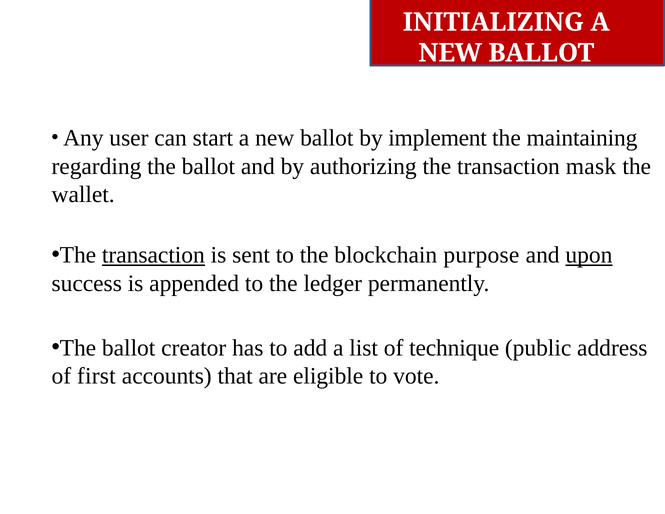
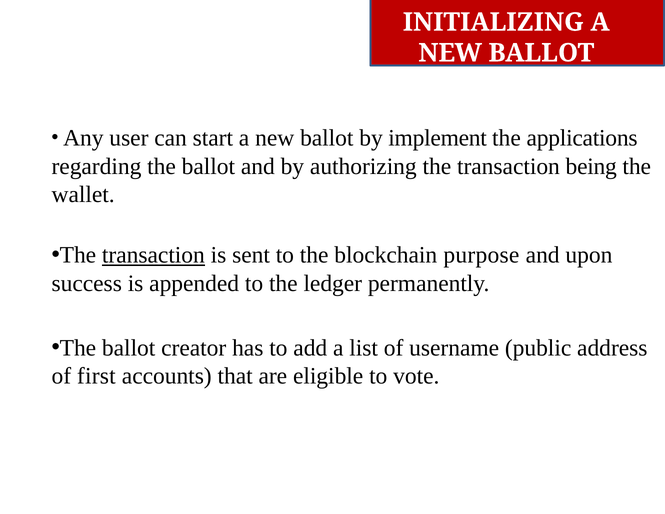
maintaining: maintaining -> applications (582, 138)
mask: mask -> being (591, 166)
upon underline: present -> none (589, 255)
technique: technique -> username (454, 348)
